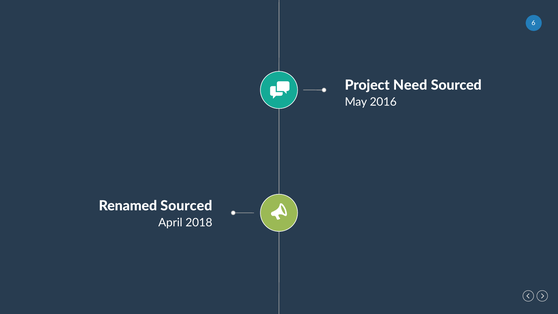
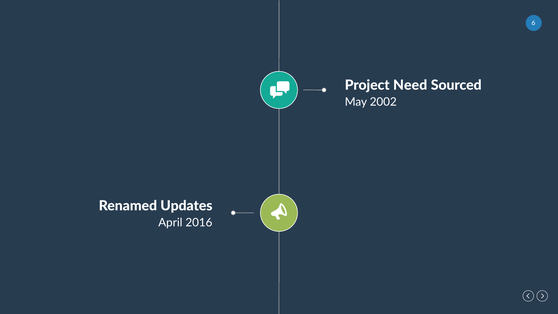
2016: 2016 -> 2002 (383, 102)
Renamed Sourced: Sourced -> Updates (186, 206)
2018: 2018 -> 2016 (199, 223)
